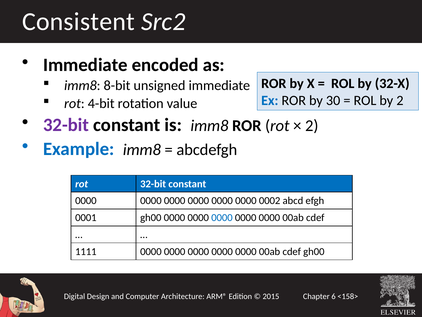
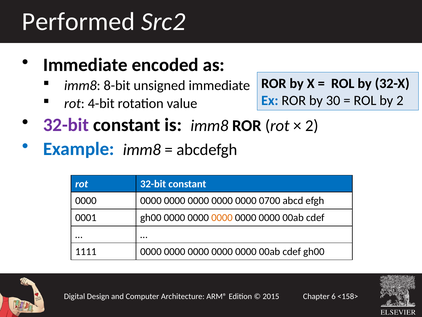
Consistent: Consistent -> Performed (79, 22)
0002: 0002 -> 0700 (270, 200)
0000 colour: blue -> orange (222, 217)
